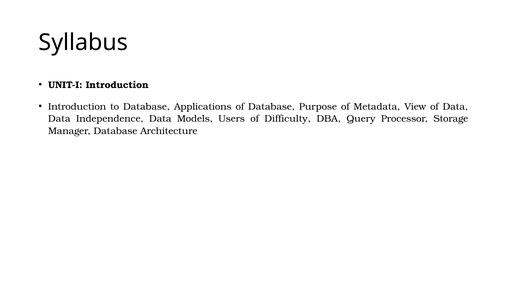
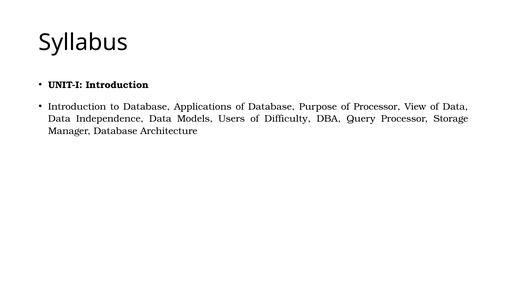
of Metadata: Metadata -> Processor (377, 107)
